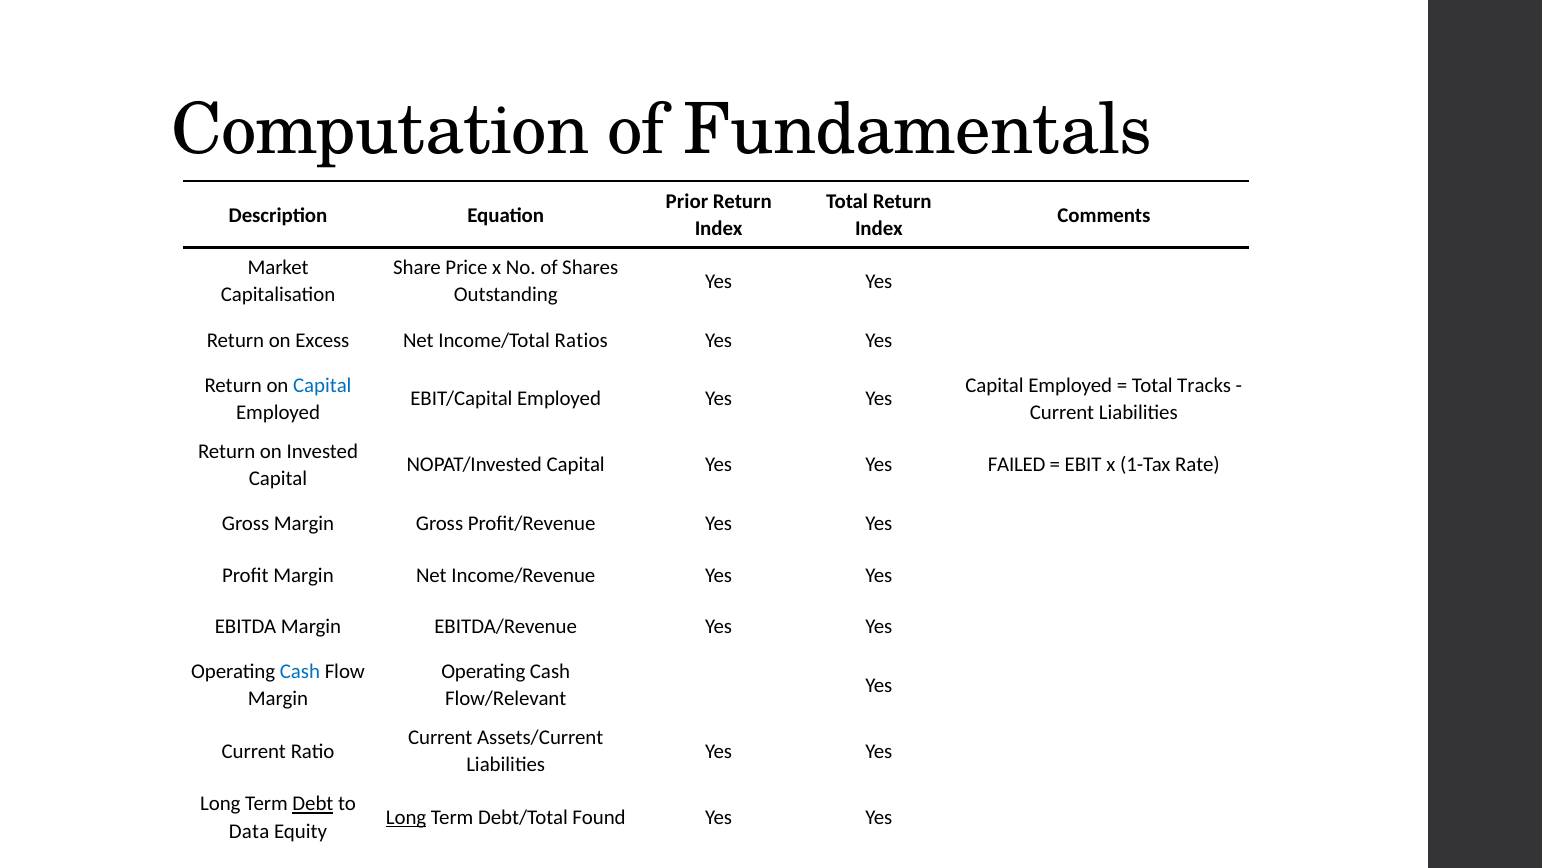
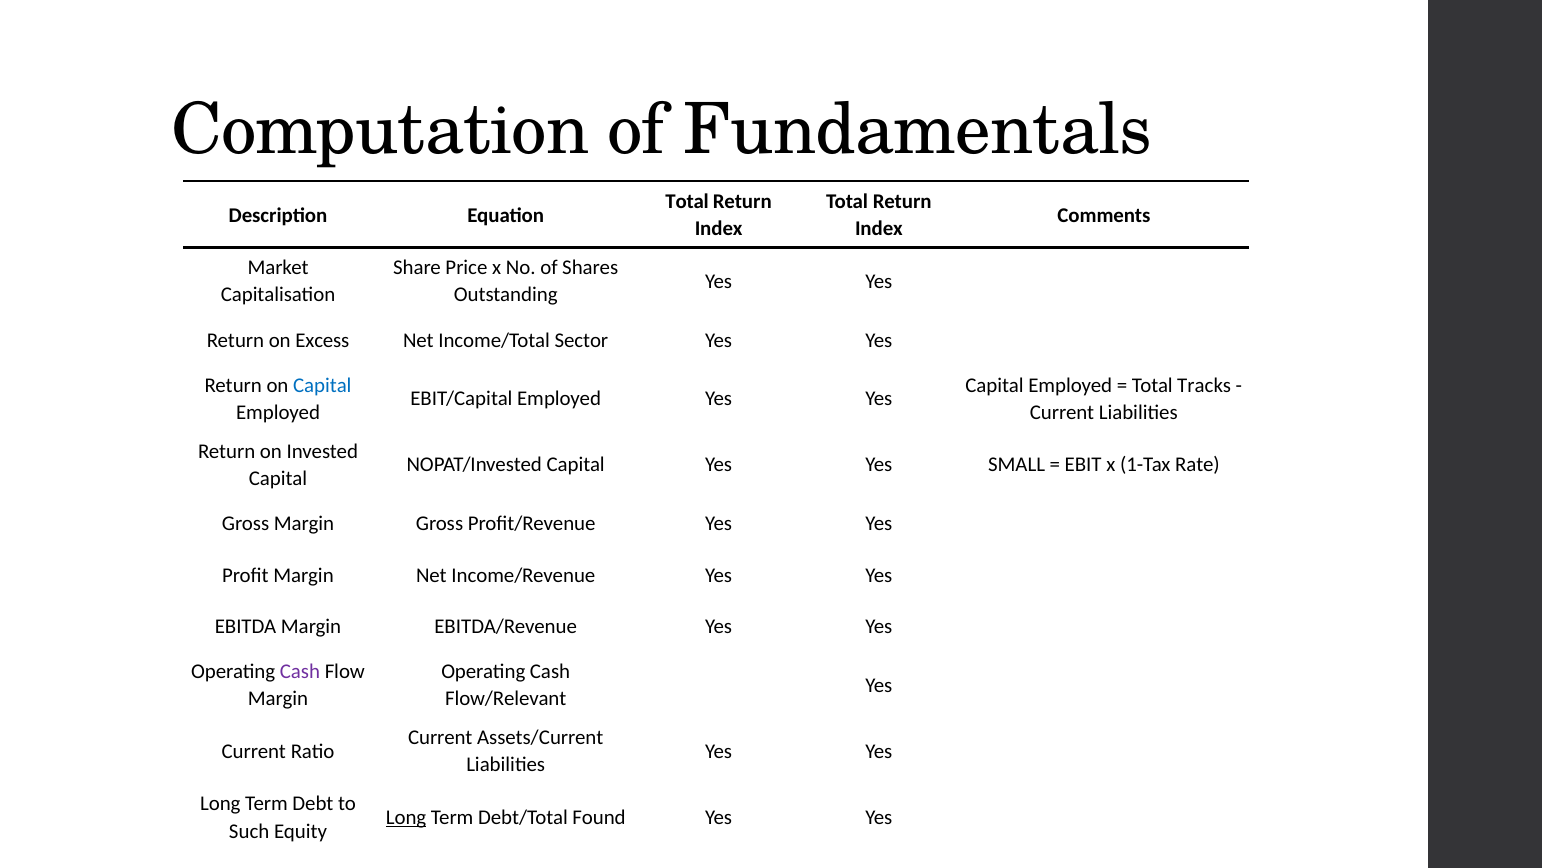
Prior: Prior -> Total (687, 202)
Ratios: Ratios -> Sector (581, 340)
FAILED: FAILED -> SMALL (1017, 465)
Cash colour: blue -> purple (300, 671)
Debt underline: present -> none (313, 803)
Data: Data -> Such (249, 831)
